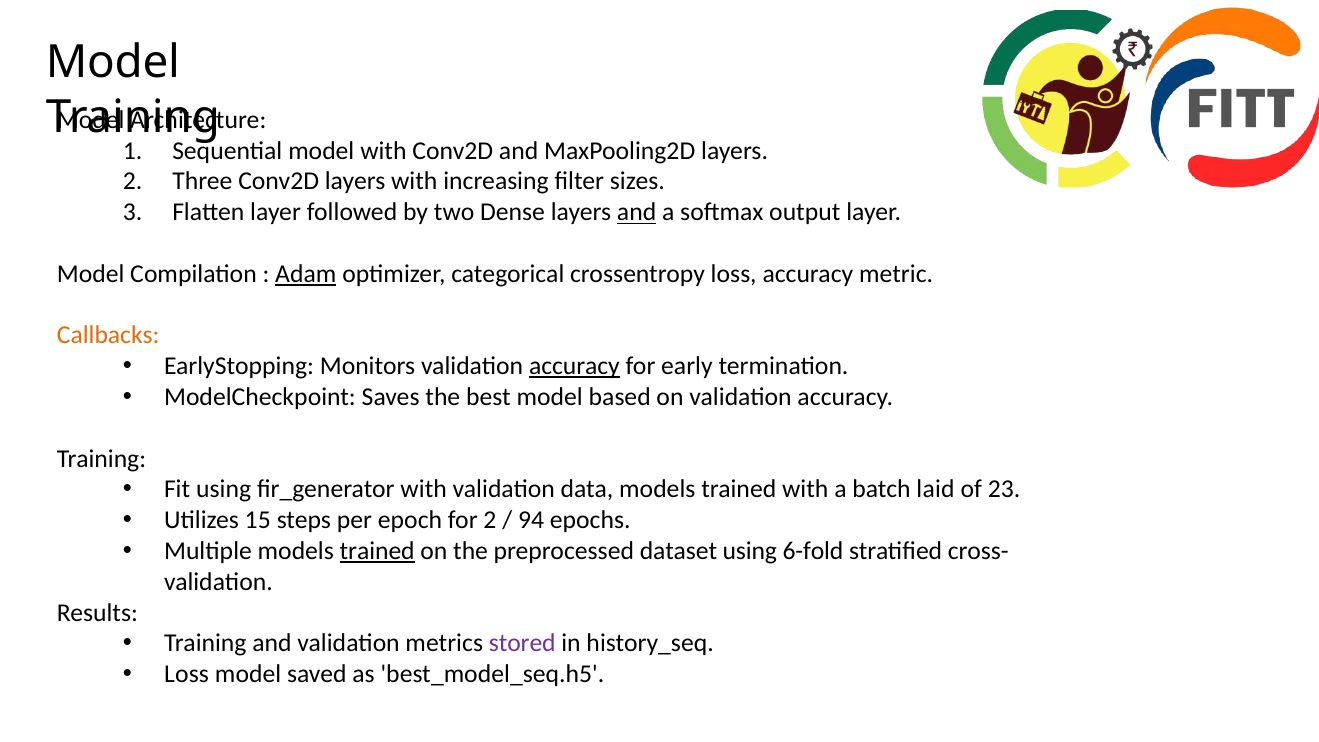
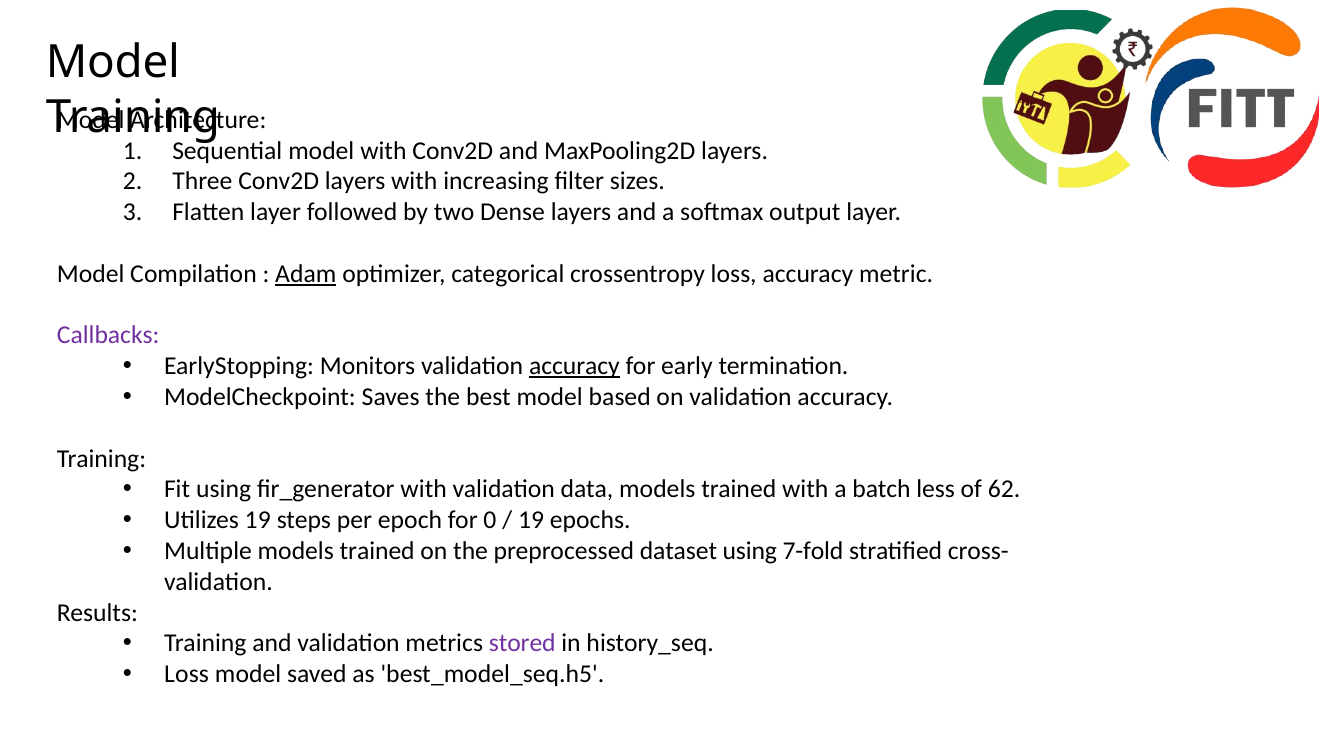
and underline: present -> none (637, 212)
Callbacks colour: orange -> purple (108, 335)
laid: laid -> less (936, 489)
23: 23 -> 62 (1004, 489)
Utilizes 15: 15 -> 19 (258, 520)
for 2: 2 -> 0 (490, 520)
94: 94 -> 19 (531, 520)
trained underline: present -> none (377, 551)
6-fold: 6-fold -> 7-fold (813, 551)
